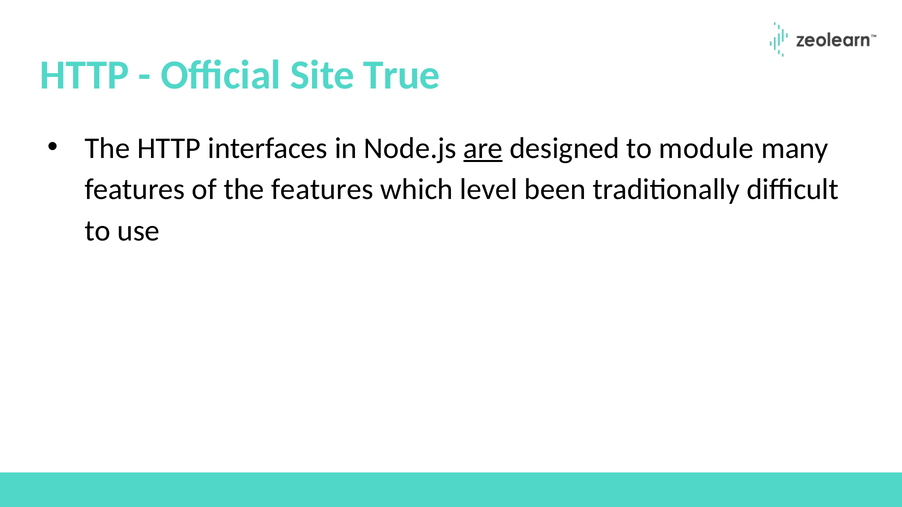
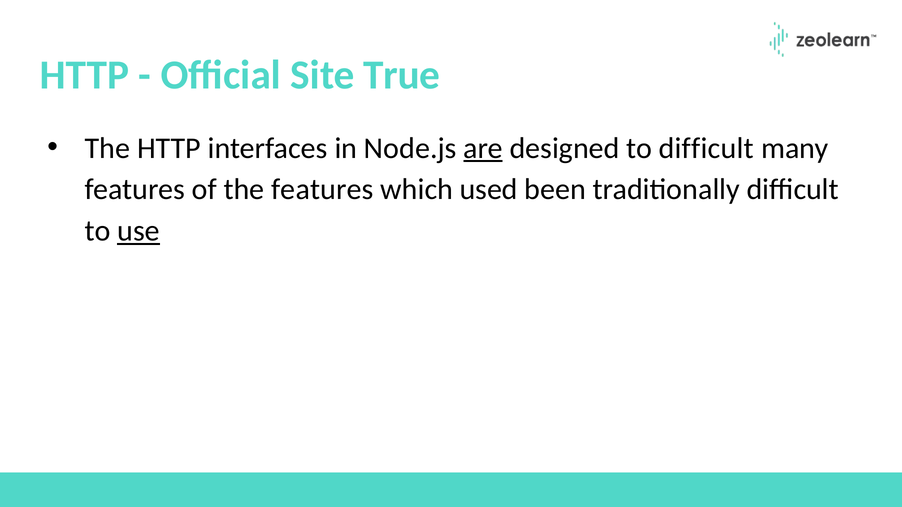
to module: module -> difficult (706, 148)
level: level -> used (489, 190)
use underline: none -> present (138, 231)
